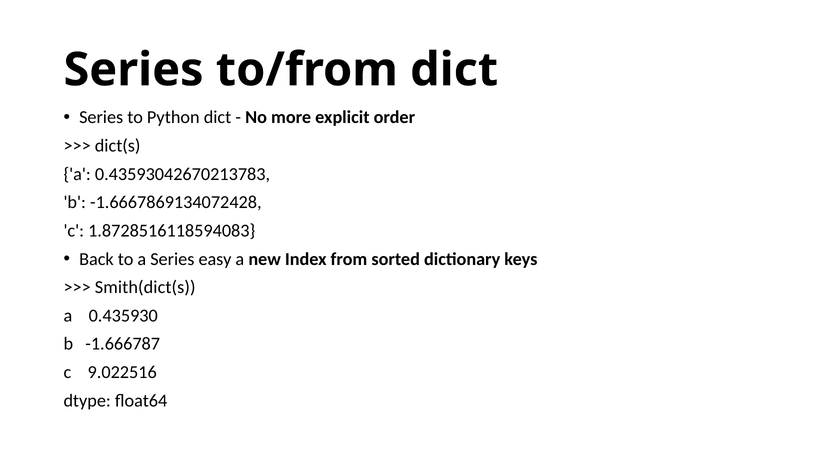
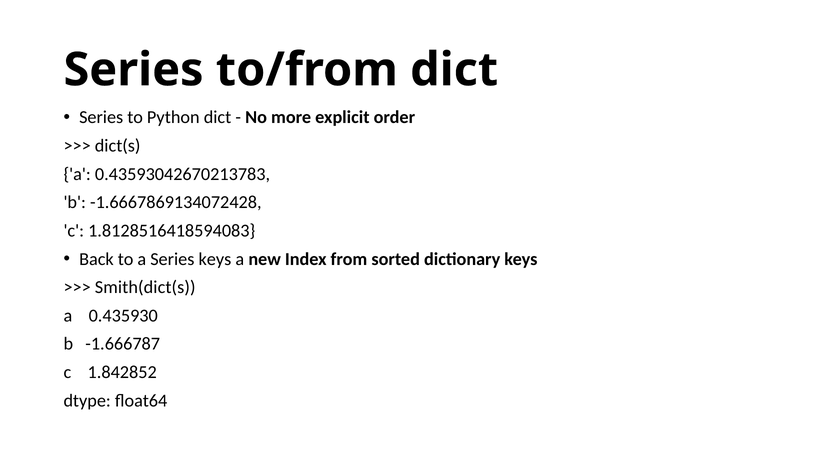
1.8728516118594083: 1.8728516118594083 -> 1.8128516418594083 (172, 231)
Series easy: easy -> keys (215, 259)
9.022516: 9.022516 -> 1.842852 (122, 373)
